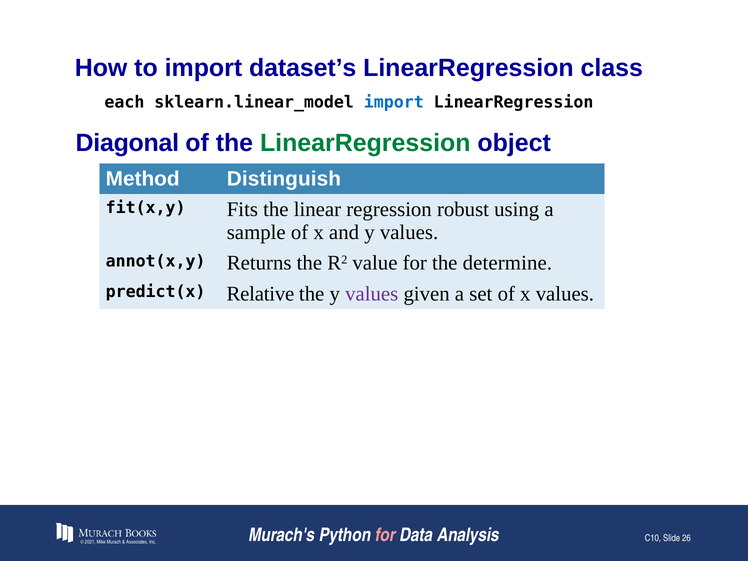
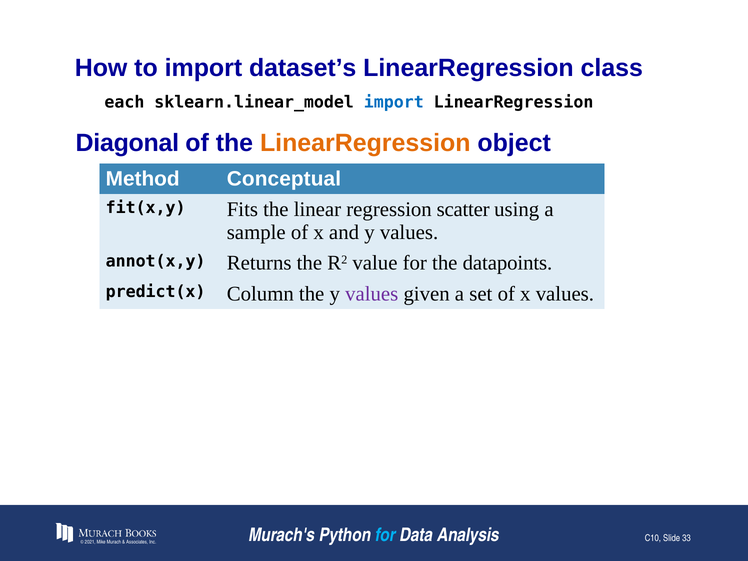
LinearRegression colour: green -> orange (365, 143)
Distinguish: Distinguish -> Conceptual (284, 179)
robust: robust -> scatter (463, 209)
determine: determine -> datapoints (507, 263)
Relative: Relative -> Column (260, 294)
for colour: pink -> light blue (385, 535)
26: 26 -> 33 (686, 538)
